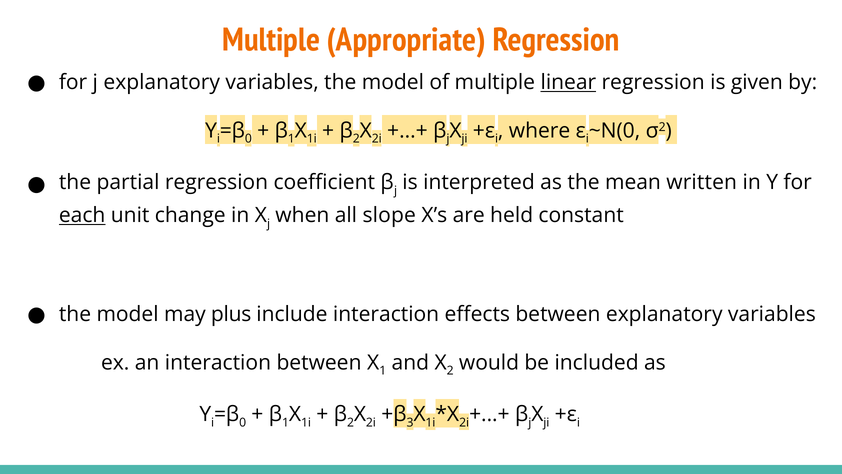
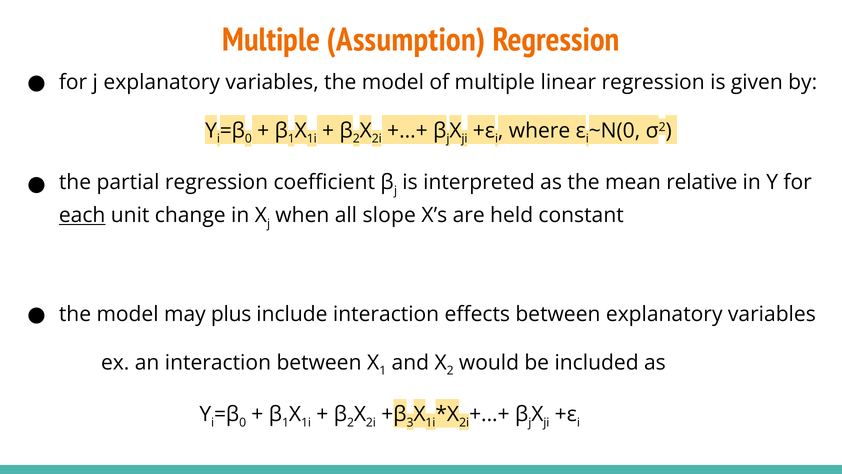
Appropriate: Appropriate -> Assumption (406, 40)
linear underline: present -> none (568, 82)
written: written -> relative (702, 182)
